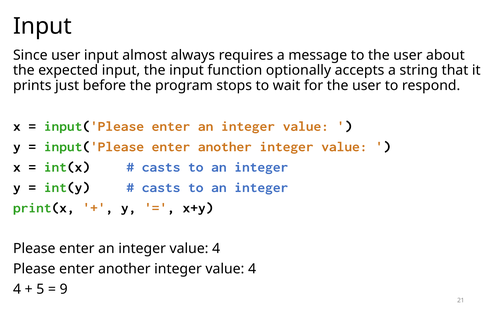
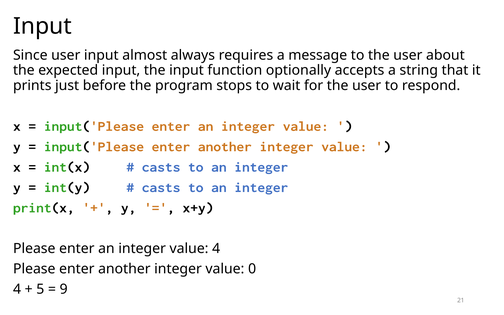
another integer value 4: 4 -> 0 (252, 269)
